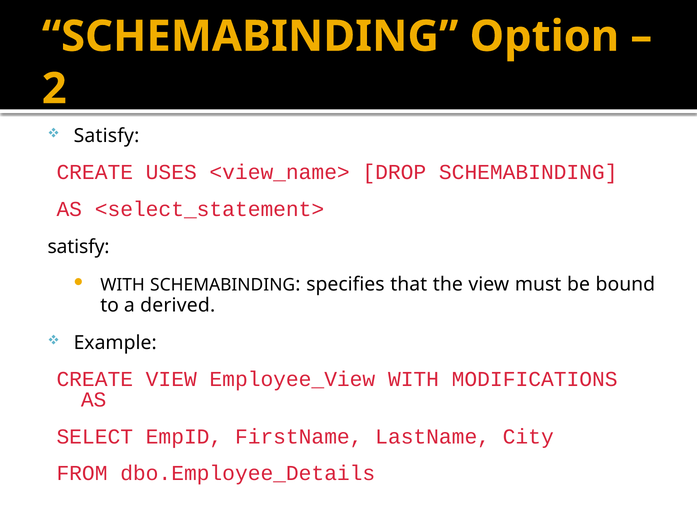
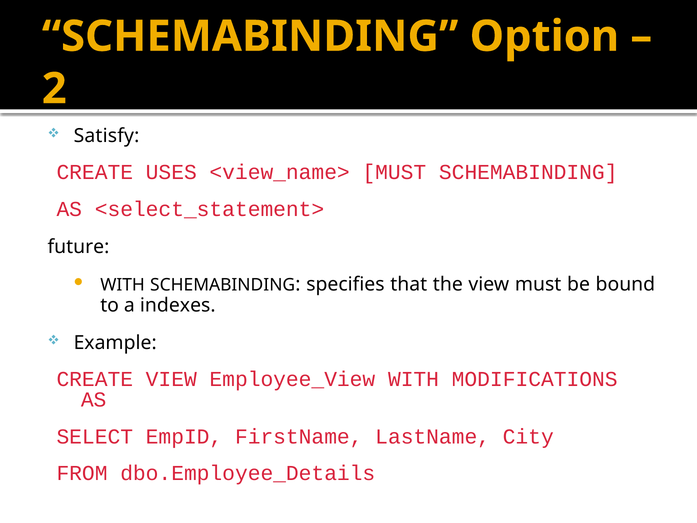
<view_name> DROP: DROP -> MUST (394, 172)
satisfy: satisfy -> future (78, 247)
derived: derived -> indexes (178, 305)
